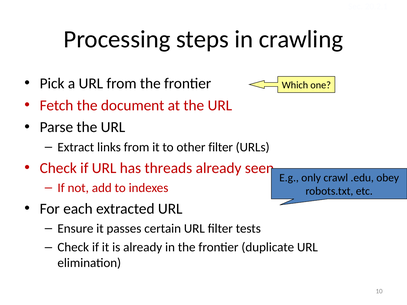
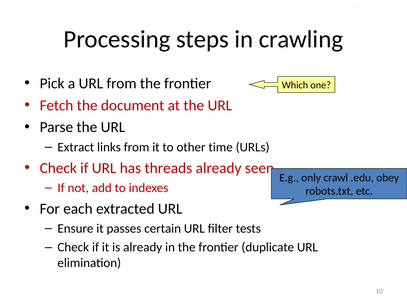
other filter: filter -> time (221, 147)
